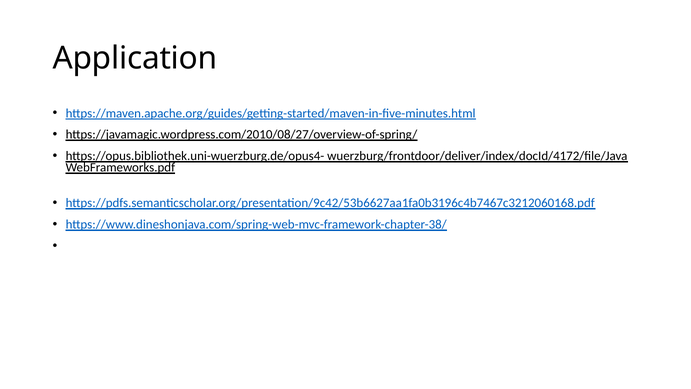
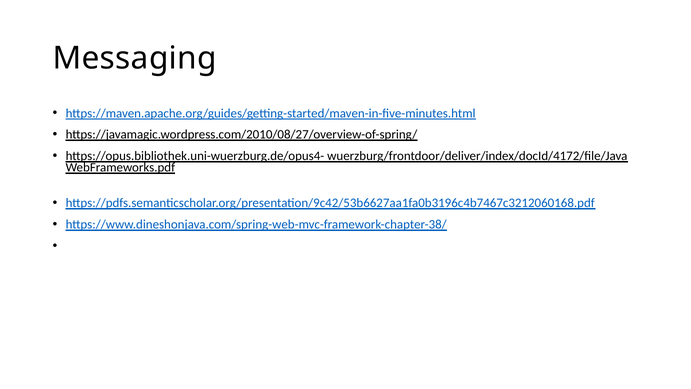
Application: Application -> Messaging (135, 58)
